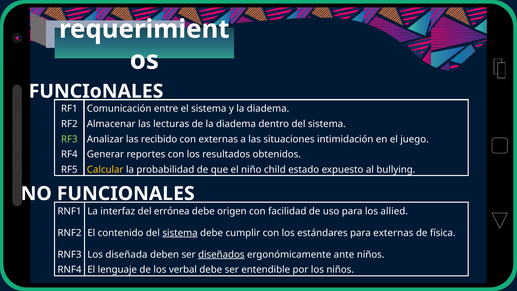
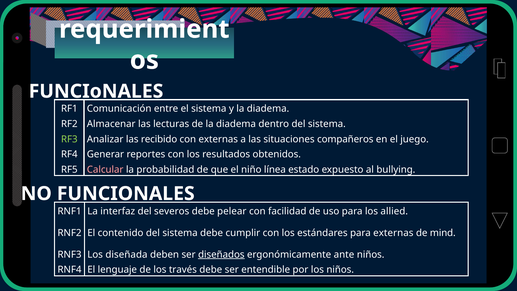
intimidación: intimidación -> compañeros (345, 139)
Calcular colour: yellow -> pink (105, 169)
child: child -> línea (275, 169)
errónea: errónea -> severos (172, 211)
origen: origen -> pelear (232, 211)
sistema underline: present -> none (180, 233)
física: física -> mind (443, 233)
verbal: verbal -> través (183, 270)
